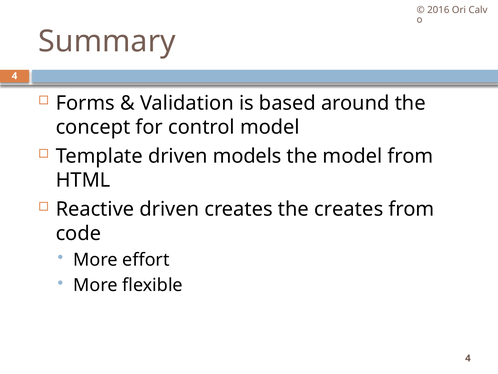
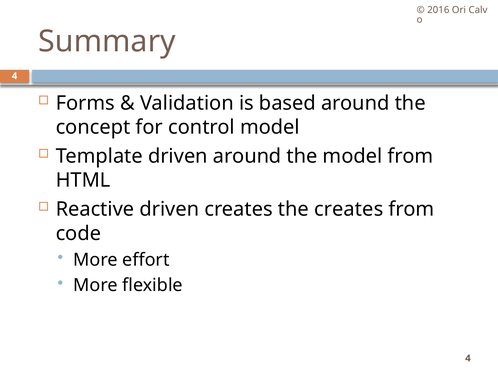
driven models: models -> around (247, 156)
